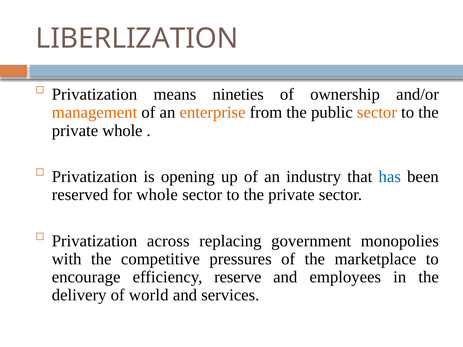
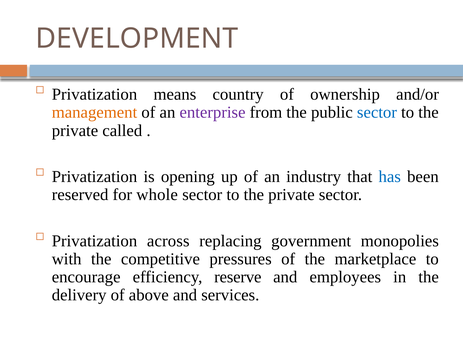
LIBERLIZATION: LIBERLIZATION -> DEVELOPMENT (137, 39)
nineties: nineties -> country (238, 95)
enterprise colour: orange -> purple (213, 113)
sector colour: orange -> blue (377, 113)
private whole: whole -> called (122, 131)
world: world -> above (149, 295)
